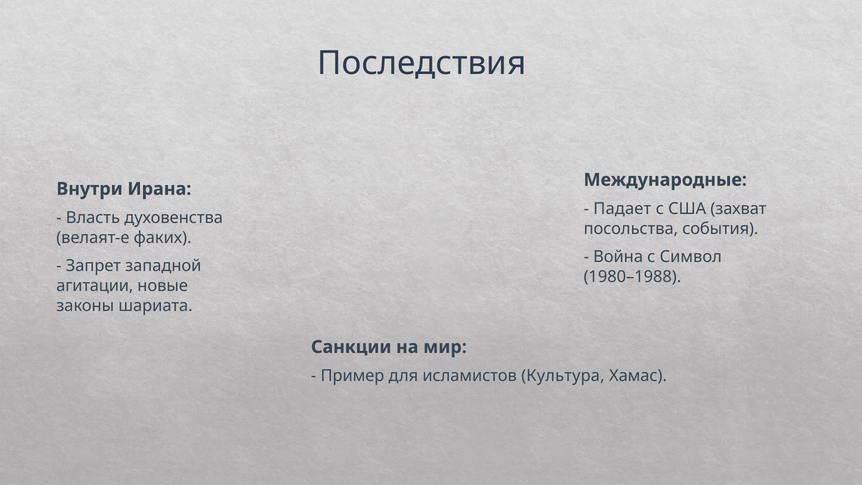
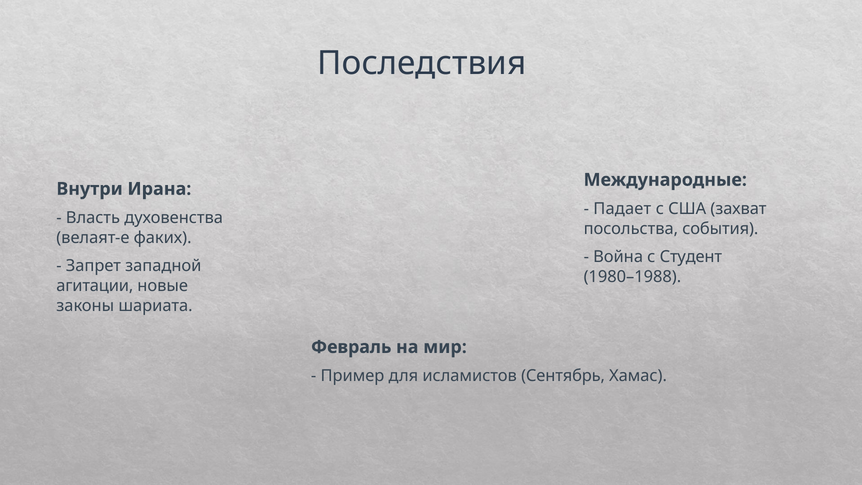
Символ: Символ -> Студент (691, 257)
Санкции: Санкции -> Февраль (351, 347)
Культура: Культура -> Сентябрь (563, 376)
